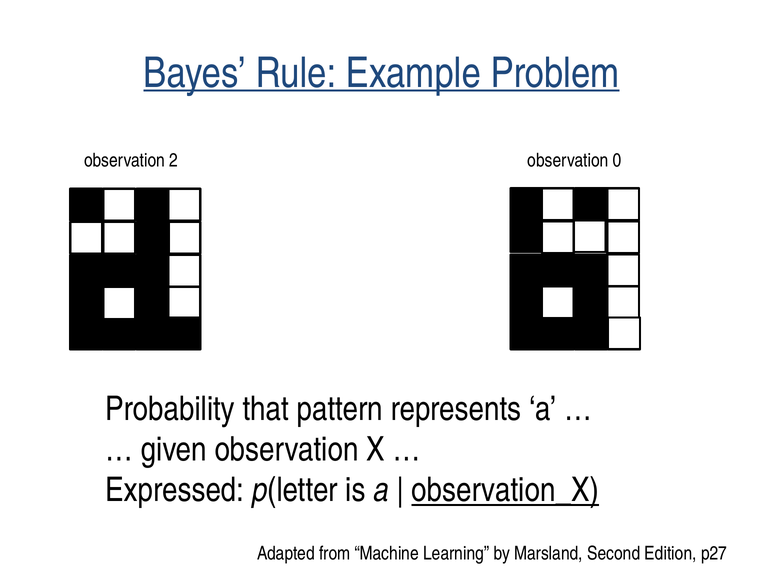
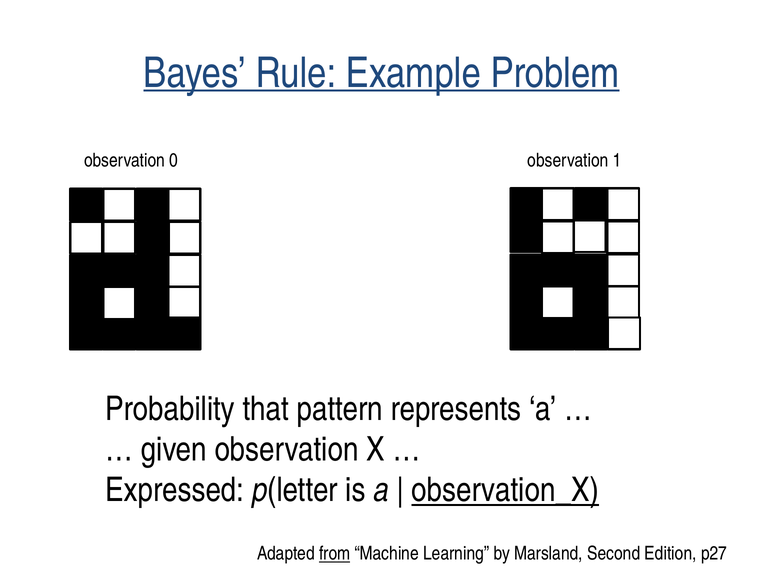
2: 2 -> 0 (174, 161)
0: 0 -> 1 (617, 160)
from underline: none -> present (335, 554)
